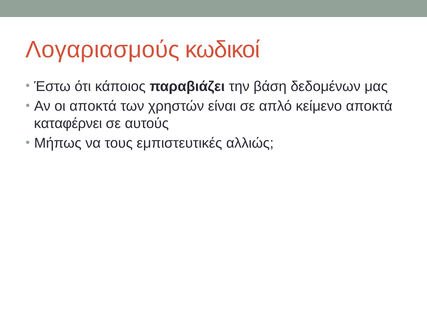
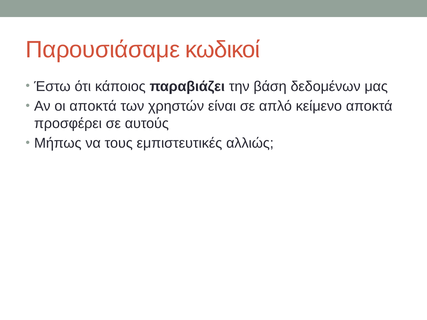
Λογαριασμούς: Λογαριασμούς -> Παρουσιάσαμε (103, 50)
καταφέρνει: καταφέρνει -> προσφέρει (68, 123)
